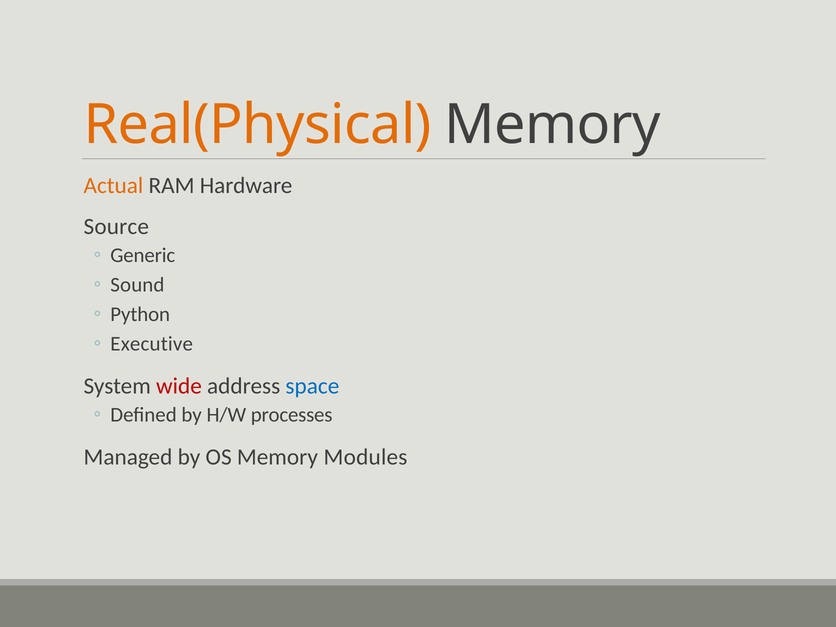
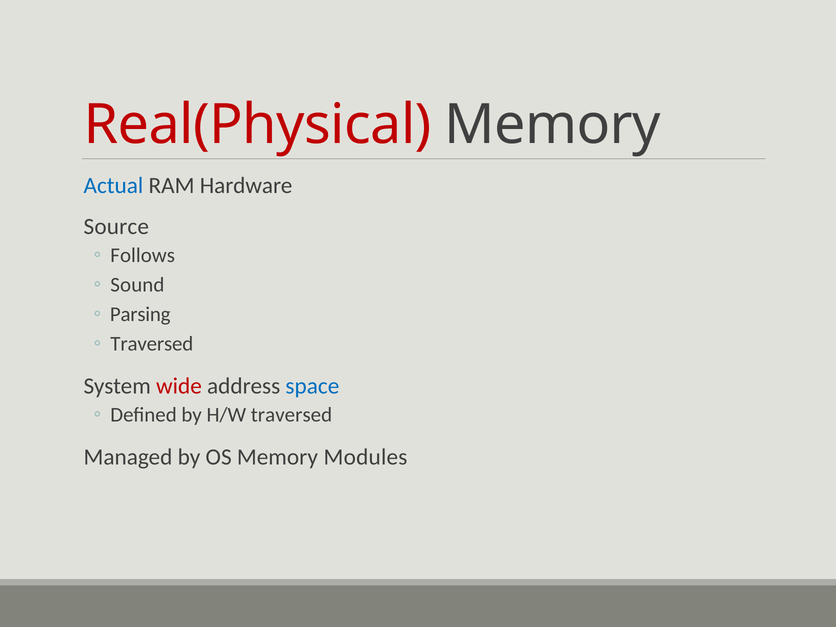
Real(Physical colour: orange -> red (258, 125)
Actual colour: orange -> blue (113, 185)
Generic: Generic -> Follows (143, 255)
Python: Python -> Parsing (140, 314)
Executive: Executive -> Traversed (152, 344)
H/W processes: processes -> traversed (291, 415)
